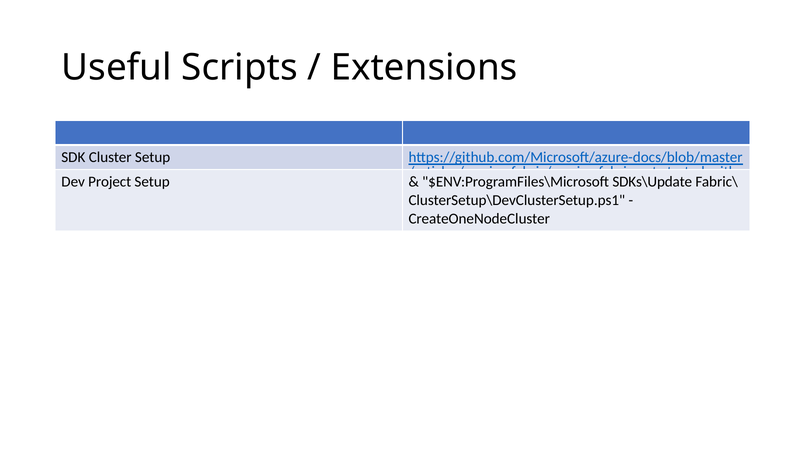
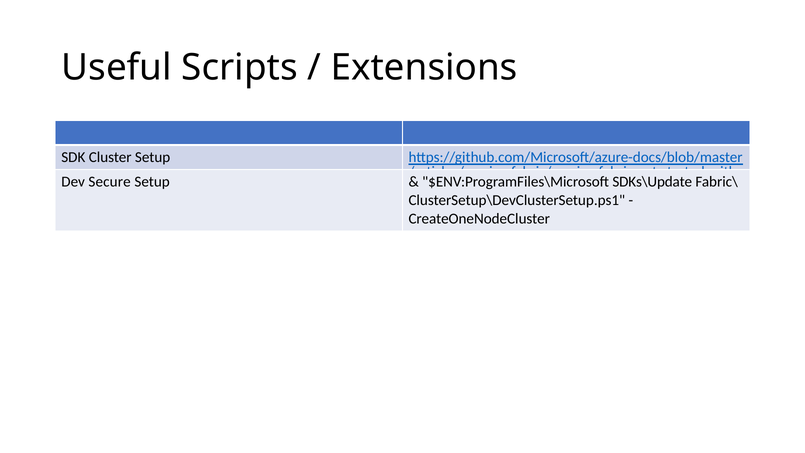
Project: Project -> Secure (110, 182)
